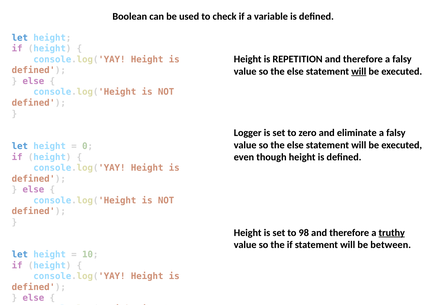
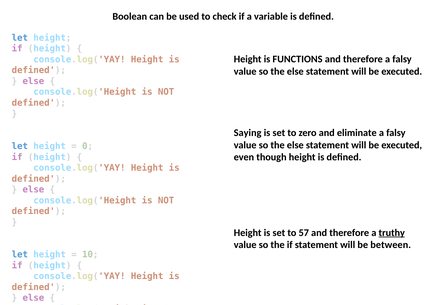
REPETITION: REPETITION -> FUNCTIONS (298, 59)
will underline: present -> none (359, 71)
Logger: Logger -> Saying (248, 133)
98: 98 -> 57 (304, 232)
